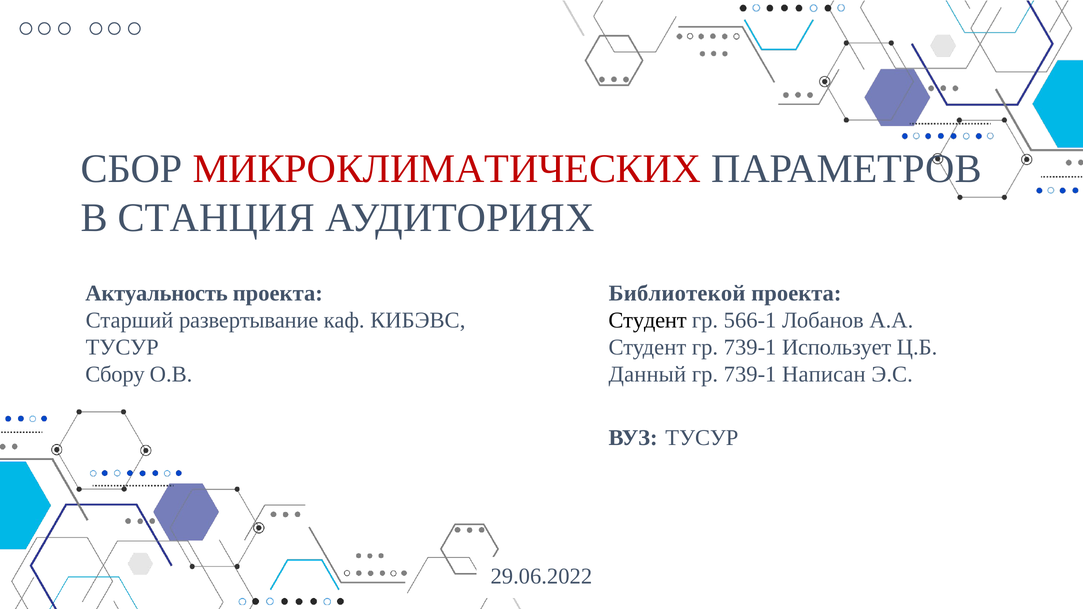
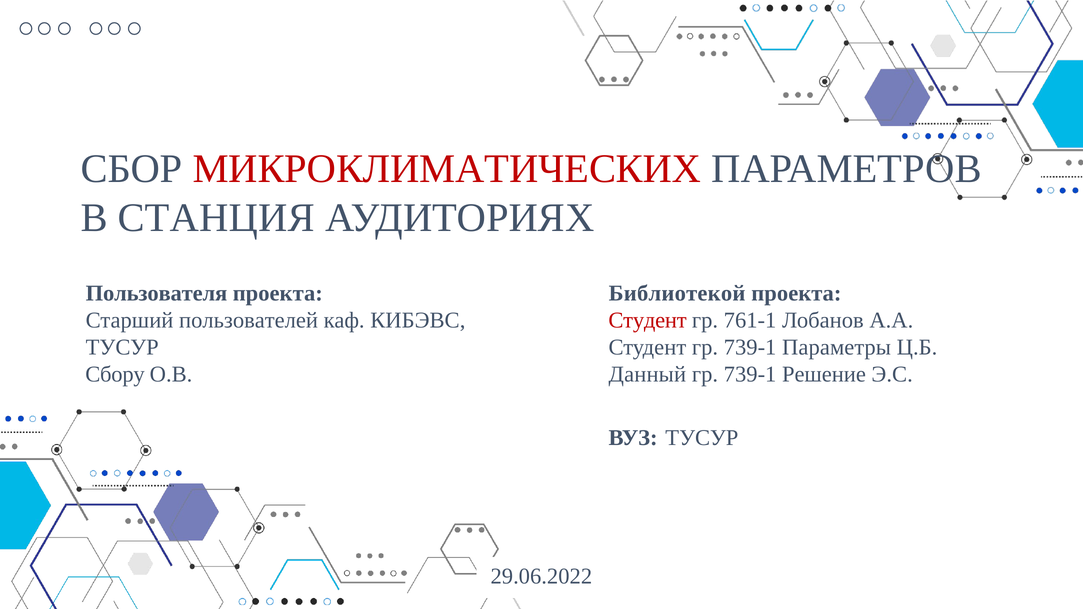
Актуальность: Актуальность -> Пользователя (156, 293)
развертывание: развертывание -> пользователей (249, 320)
Студент colour: black -> red (648, 320)
566-1: 566-1 -> 761-1 (750, 320)
Использует: Использует -> Параметры (836, 347)
Написан: Написан -> Решение (824, 375)
